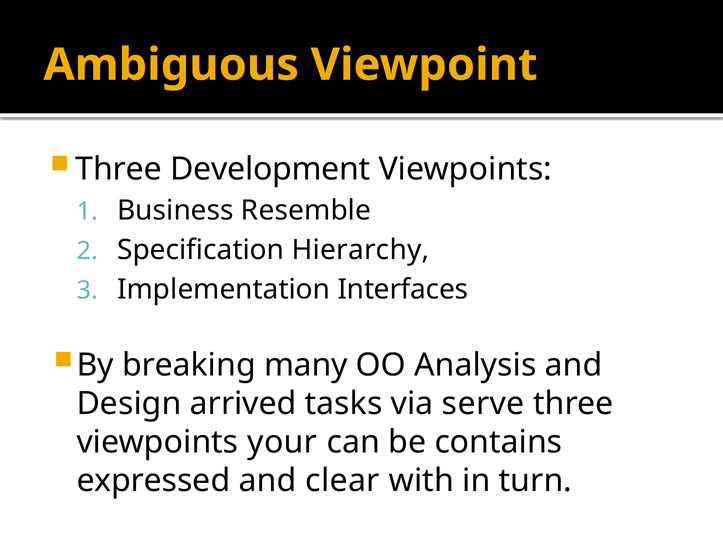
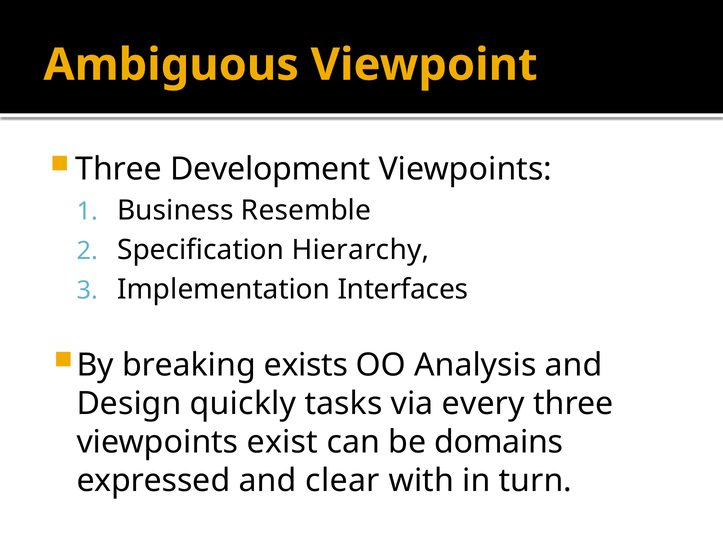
many: many -> exists (306, 365)
arrived: arrived -> quickly (243, 404)
serve: serve -> every (483, 404)
your: your -> exist (282, 442)
contains: contains -> domains (499, 442)
